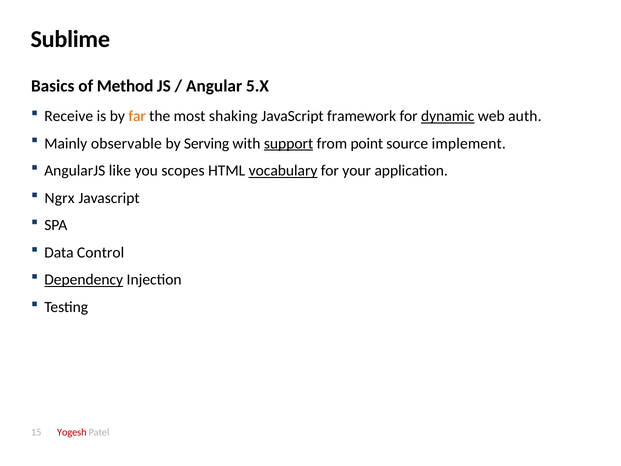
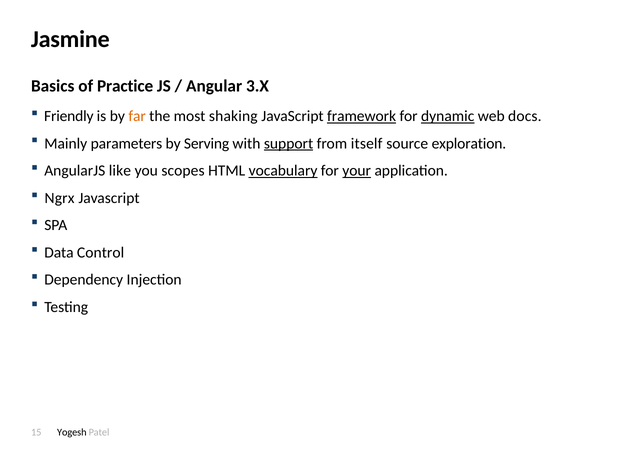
Sublime: Sublime -> Jasmine (70, 39)
Method: Method -> Practice (125, 86)
5.X: 5.X -> 3.X (258, 86)
Receive: Receive -> Friendly (69, 116)
framework underline: none -> present (362, 116)
auth: auth -> docs (525, 116)
observable: observable -> parameters (127, 143)
point: point -> itself (367, 143)
implement: implement -> exploration (469, 143)
your underline: none -> present (357, 171)
Dependency underline: present -> none (84, 280)
Yogesh colour: red -> black (72, 432)
